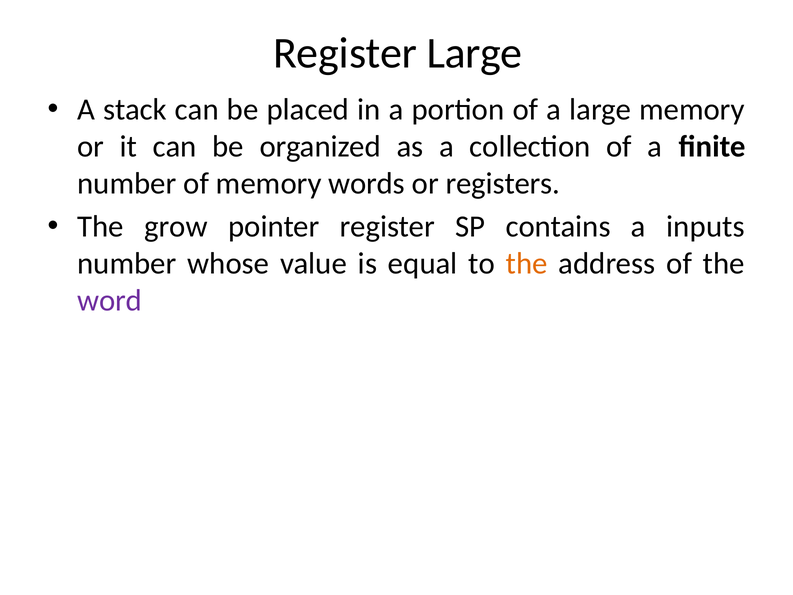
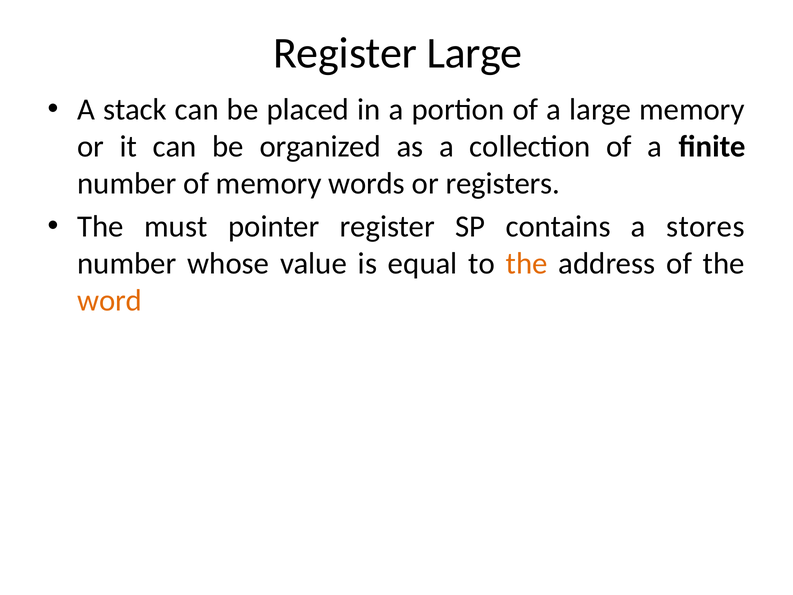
grow: grow -> must (176, 227)
inputs: inputs -> stores (705, 227)
word colour: purple -> orange (110, 300)
